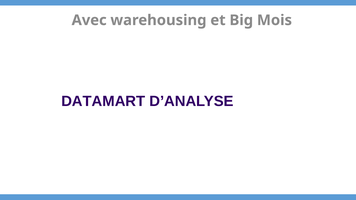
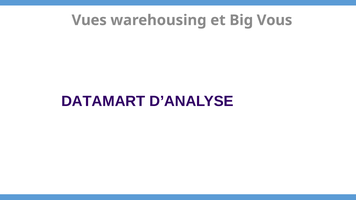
Avec: Avec -> Vues (89, 20)
Mois: Mois -> Vous (275, 20)
